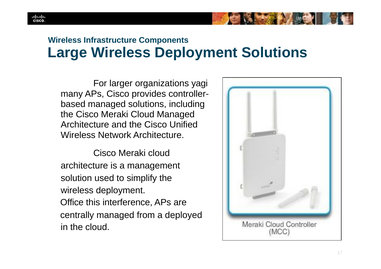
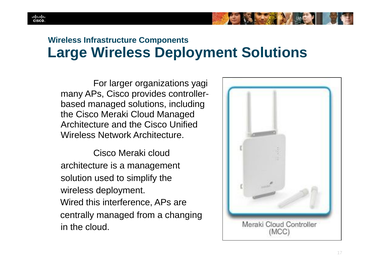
Office: Office -> Wired (72, 203)
deployed: deployed -> changing (184, 215)
